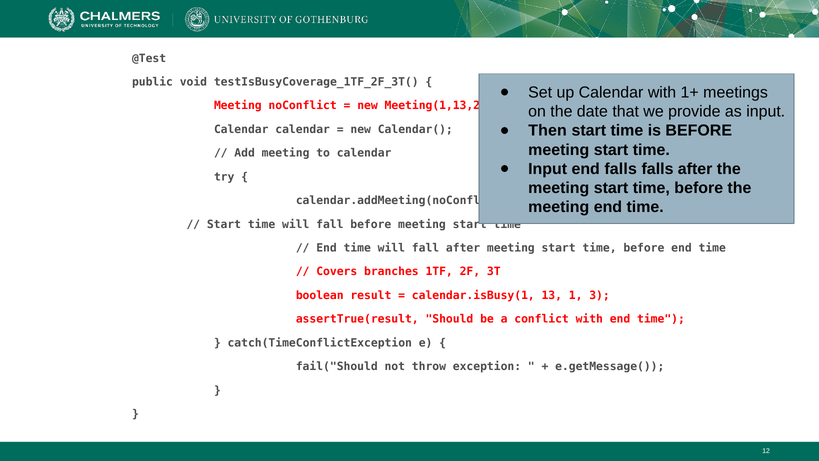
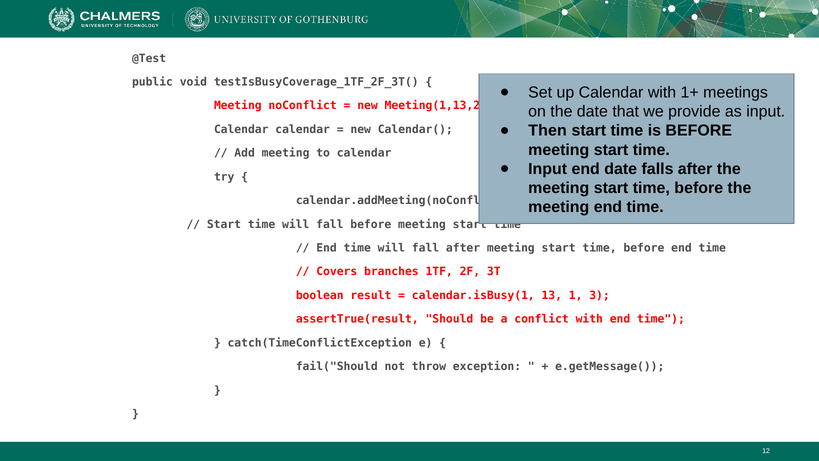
end falls: falls -> date (621, 169)
